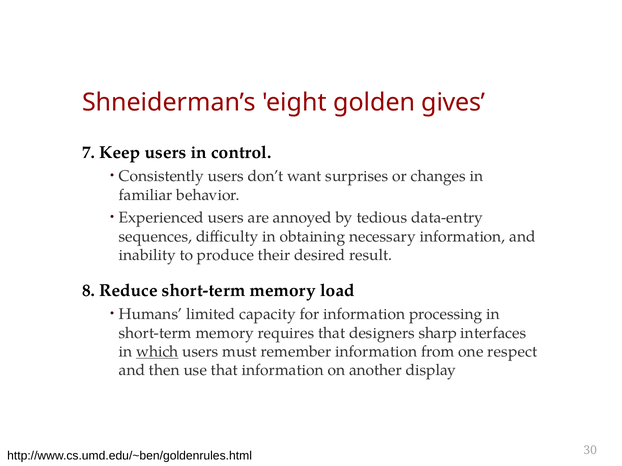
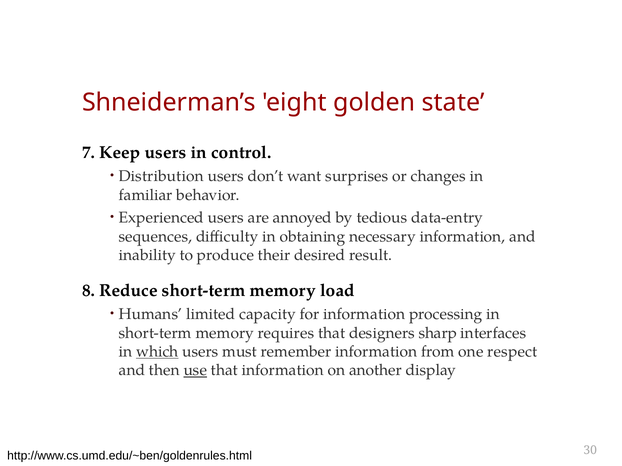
gives: gives -> state (453, 103)
Consistently: Consistently -> Distribution (161, 176)
use underline: none -> present (195, 371)
